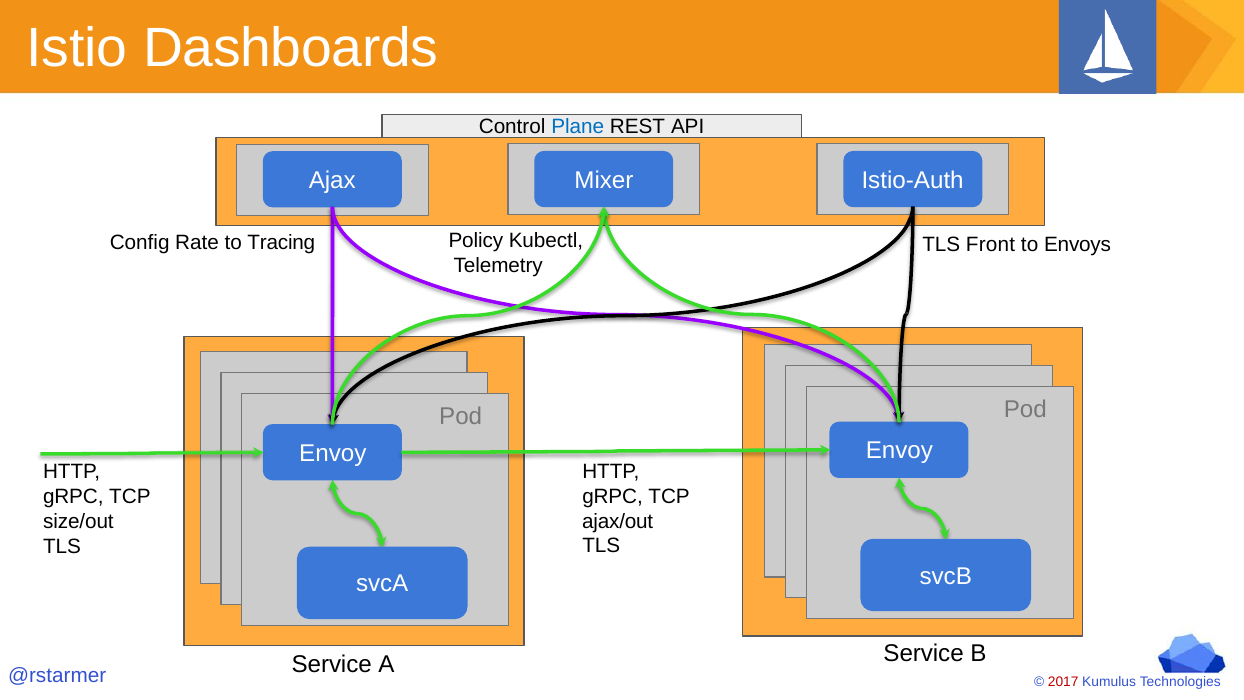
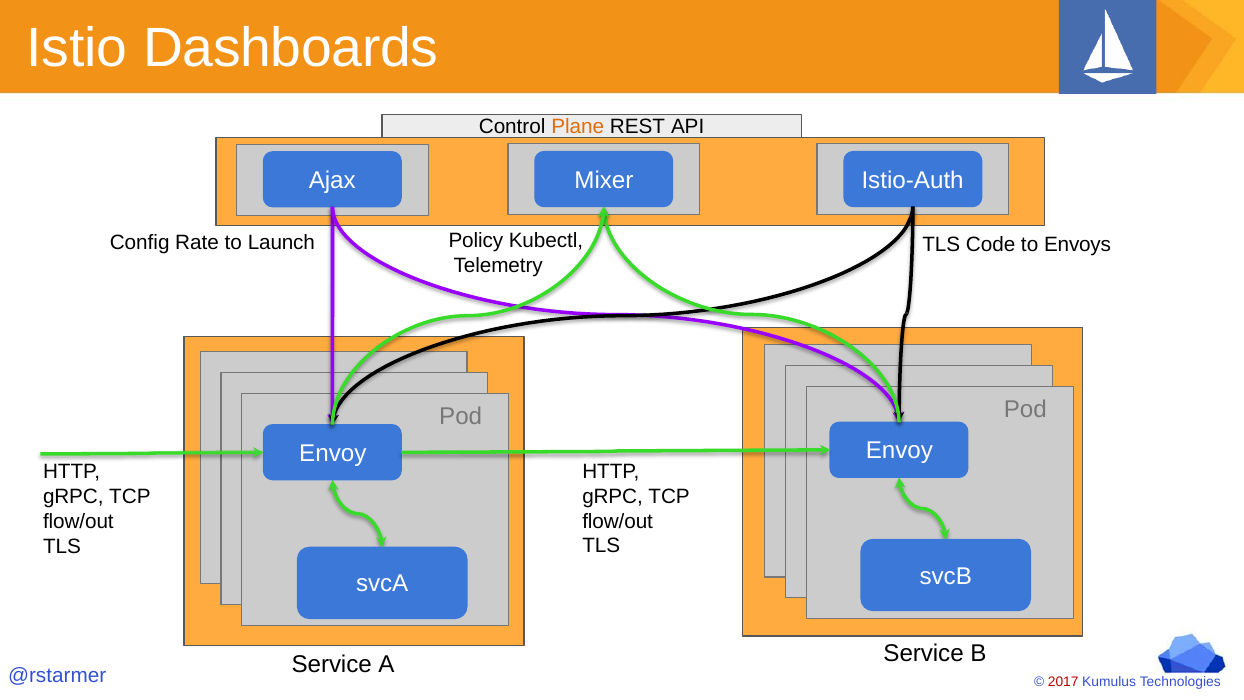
Plane colour: blue -> orange (578, 126)
Tracing: Tracing -> Launch (281, 242)
Front: Front -> Code (991, 245)
ajax/out: ajax/out -> flow/out (618, 521)
size/out: size/out -> flow/out (78, 521)
